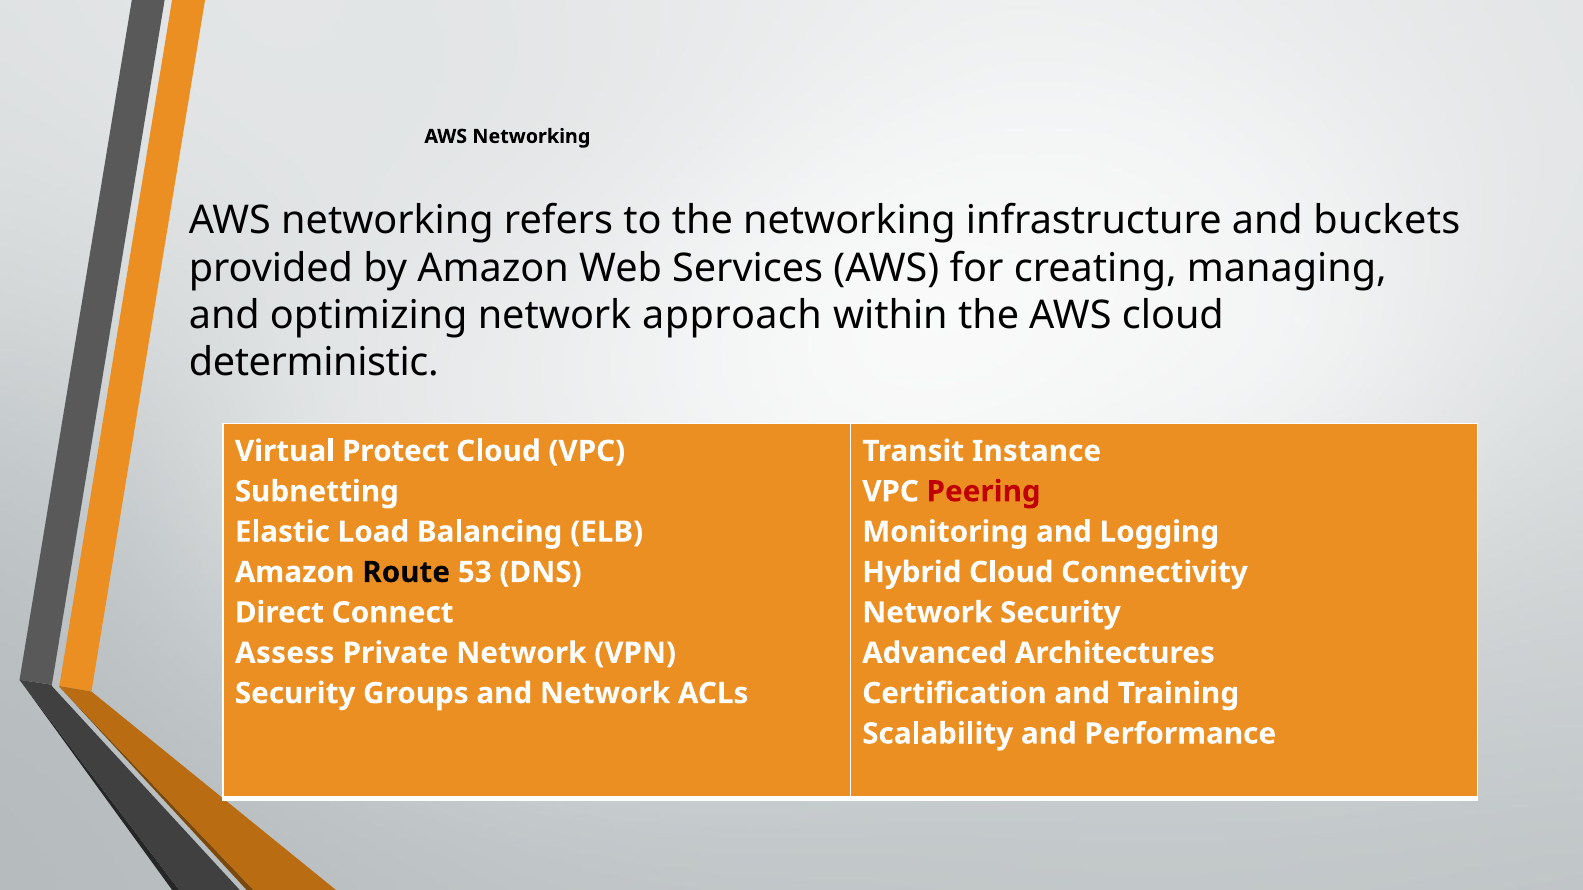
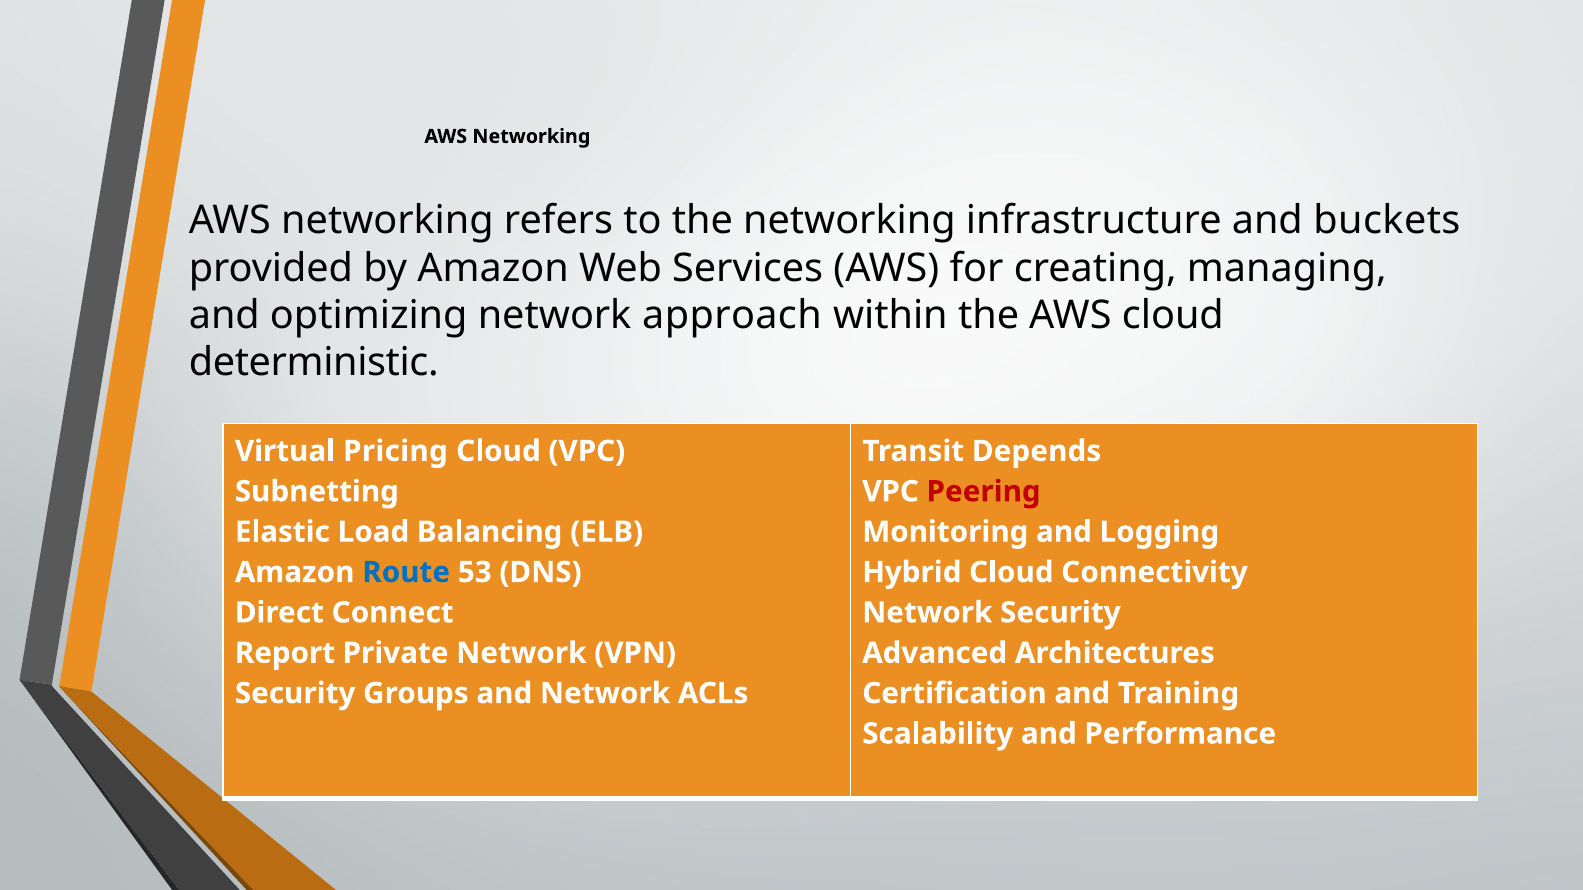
Protect: Protect -> Pricing (395, 451)
Instance: Instance -> Depends (1037, 451)
Route colour: black -> blue (406, 573)
Assess: Assess -> Report (285, 653)
